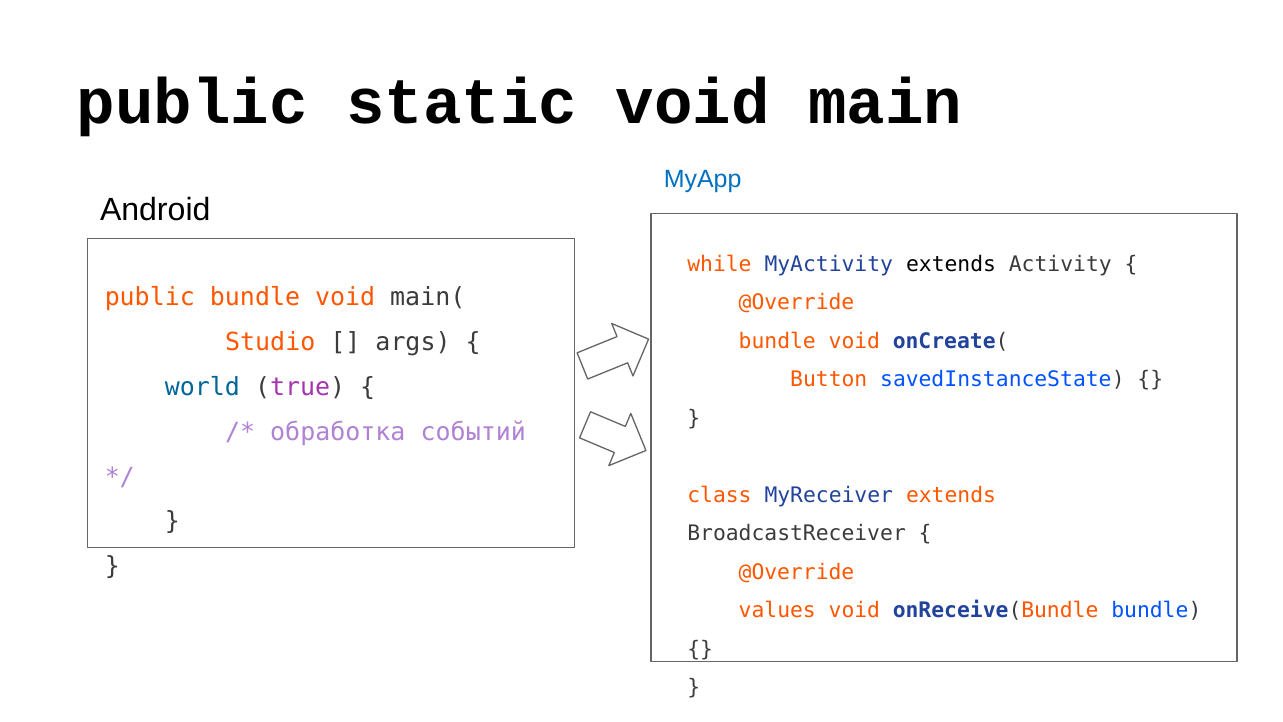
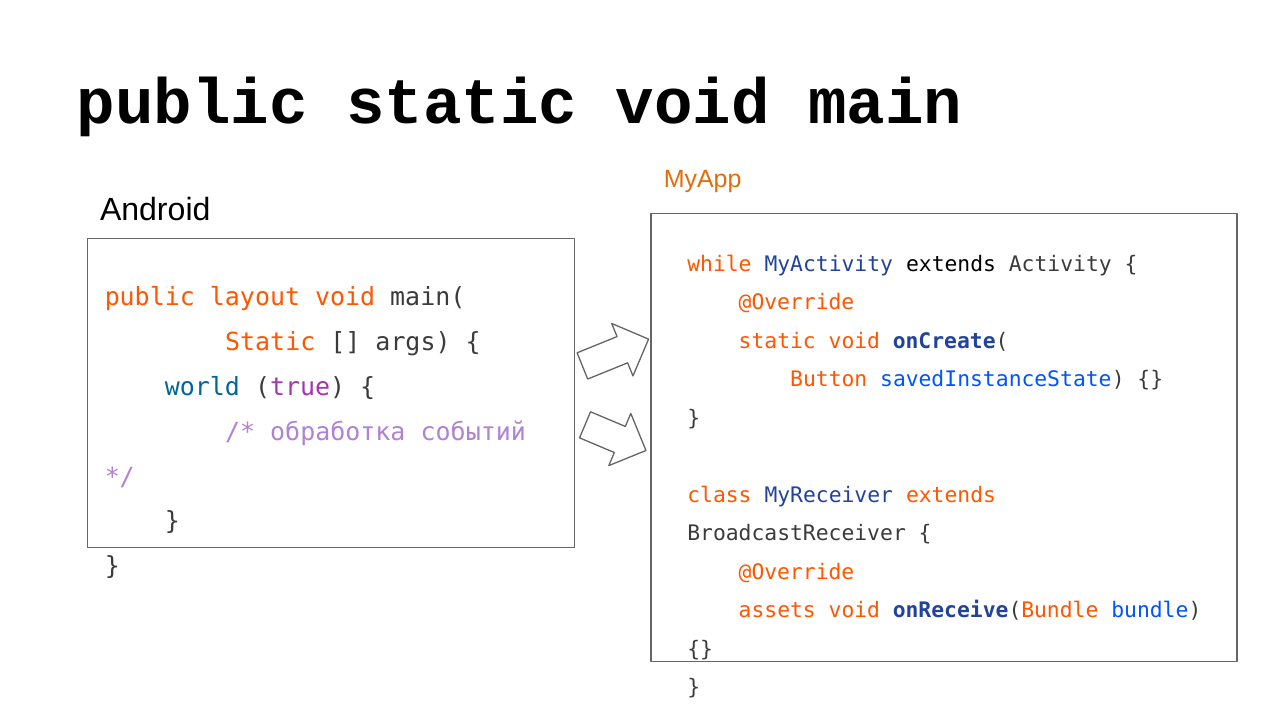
MyApp colour: blue -> orange (703, 179)
public bundle: bundle -> layout (255, 297)
Studio: Studio -> Static (270, 342)
bundle: bundle -> static (777, 341)
values: values -> assets (777, 610)
